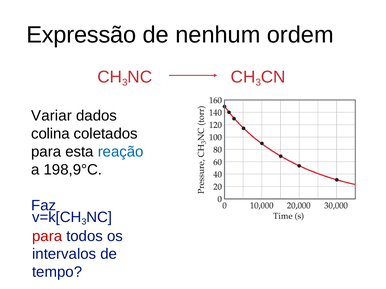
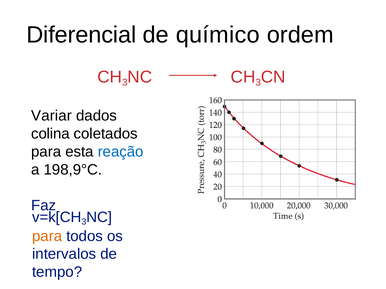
Expressão: Expressão -> Diferencial (81, 35)
nenhum: nenhum -> químico (218, 35)
para colour: red -> orange (47, 237)
